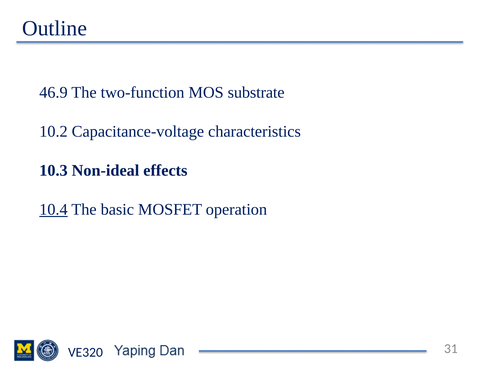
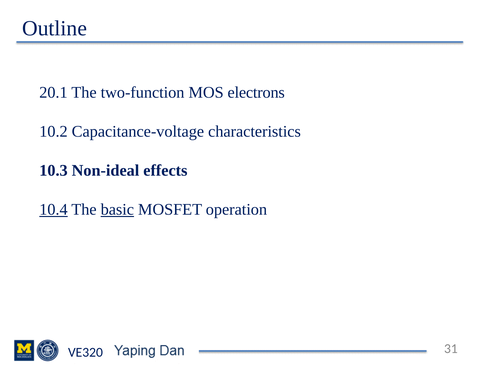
46.9: 46.9 -> 20.1 (53, 93)
substrate: substrate -> electrons (256, 93)
basic underline: none -> present (117, 210)
